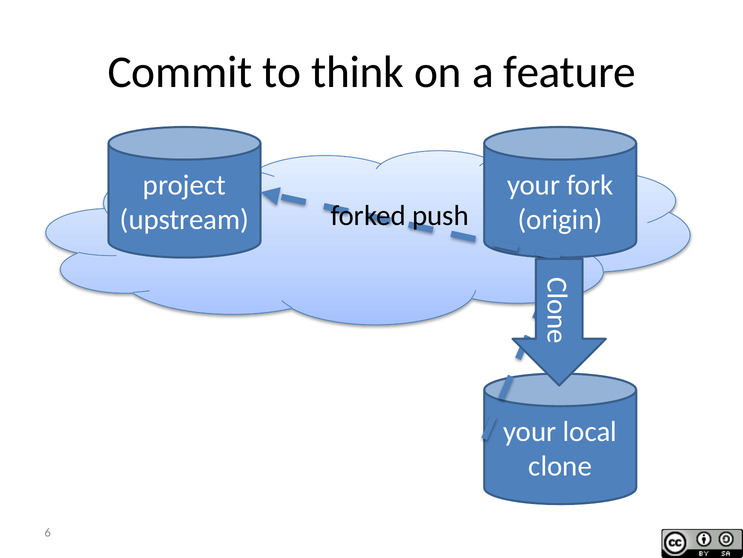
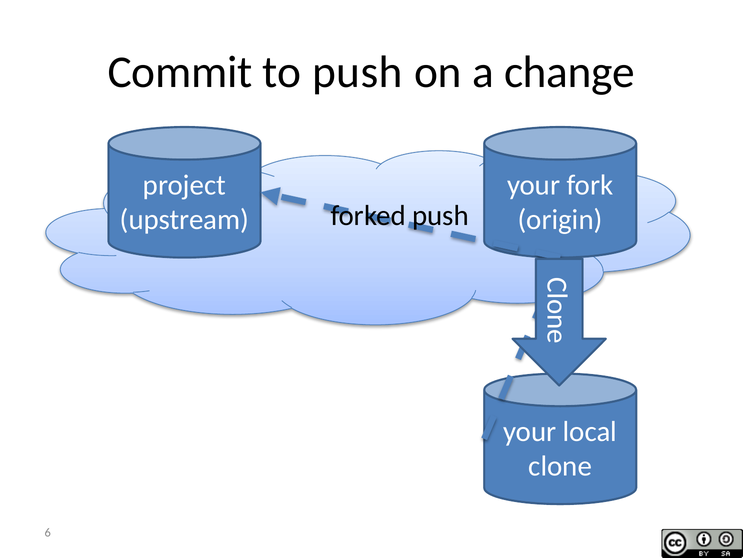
to think: think -> push (357, 72)
feature: feature -> change (570, 72)
